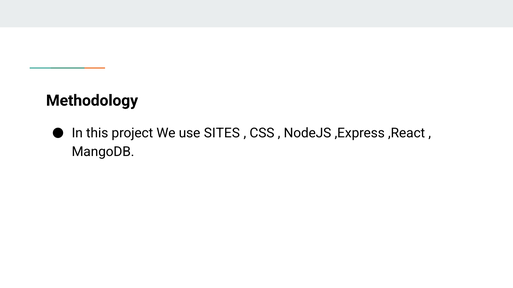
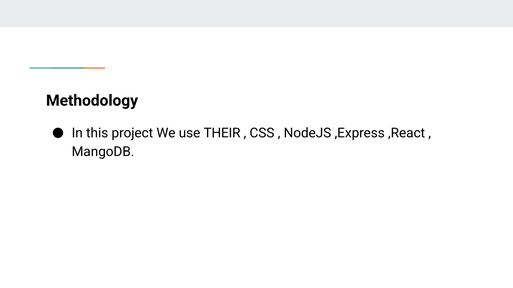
SITES: SITES -> THEIR (222, 133)
